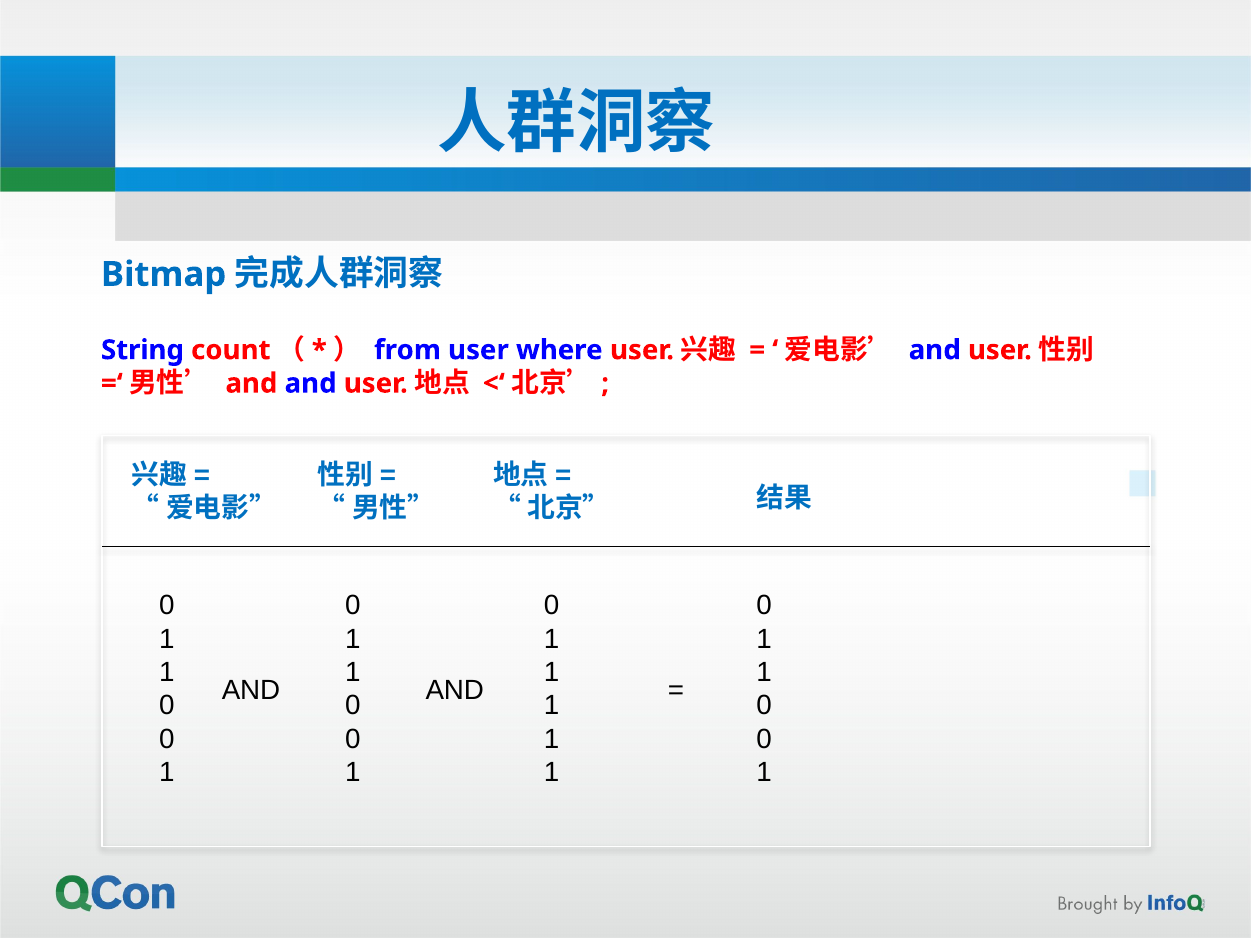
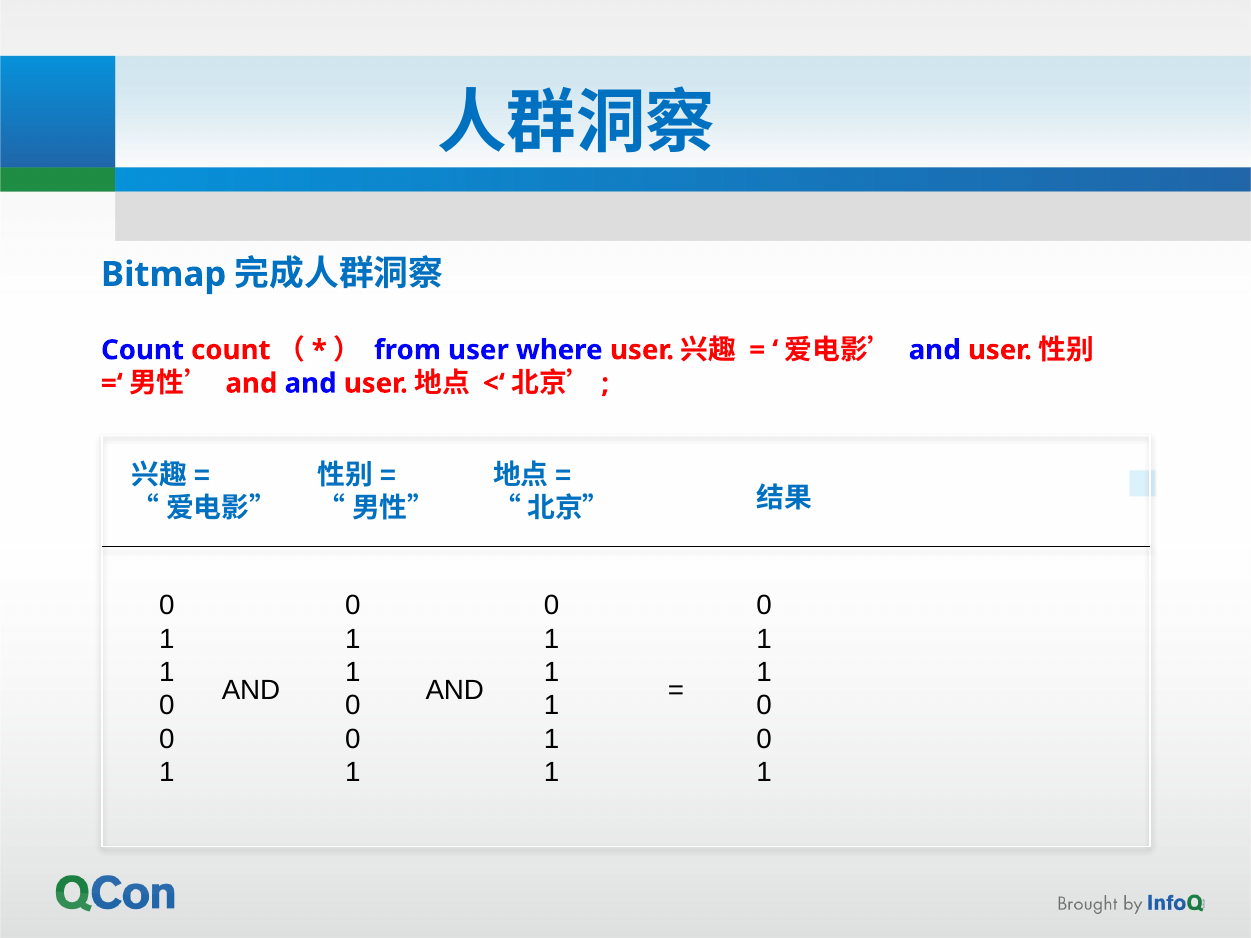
String: String -> Count (142, 350)
